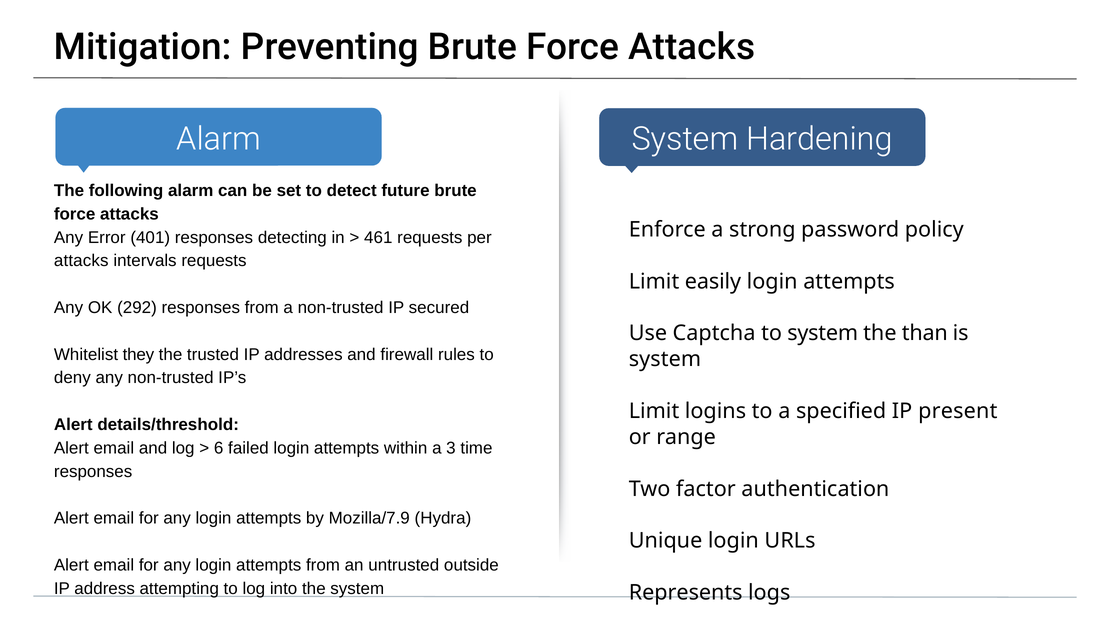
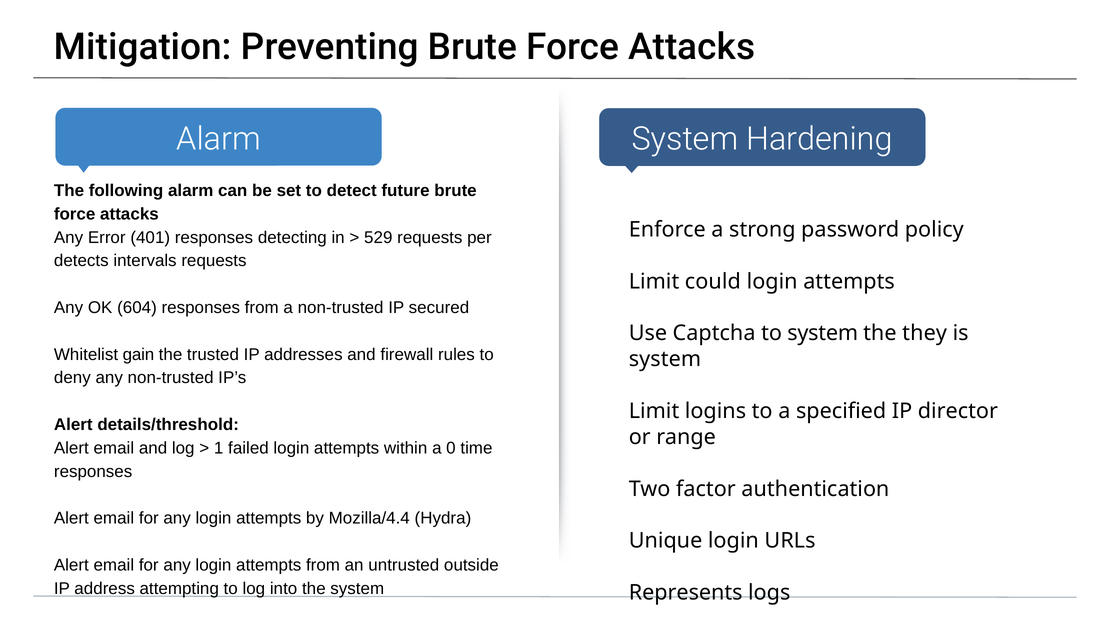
461: 461 -> 529 (378, 237)
attacks: attacks -> detects (81, 261)
easily: easily -> could (713, 281)
292: 292 -> 604 (137, 307)
than: than -> they (925, 333)
they: they -> gain (138, 354)
present: present -> director (958, 411)
6: 6 -> 1 (219, 448)
3: 3 -> 0 (451, 448)
Mozilla/7.9: Mozilla/7.9 -> Mozilla/4.4 (369, 518)
